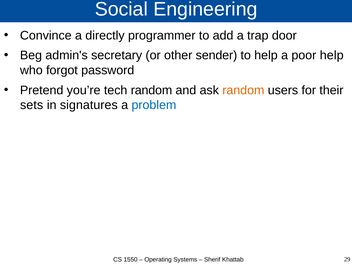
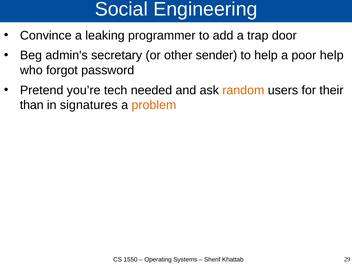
directly: directly -> leaking (105, 35)
tech random: random -> needed (151, 90)
sets: sets -> than (32, 105)
problem colour: blue -> orange (154, 105)
